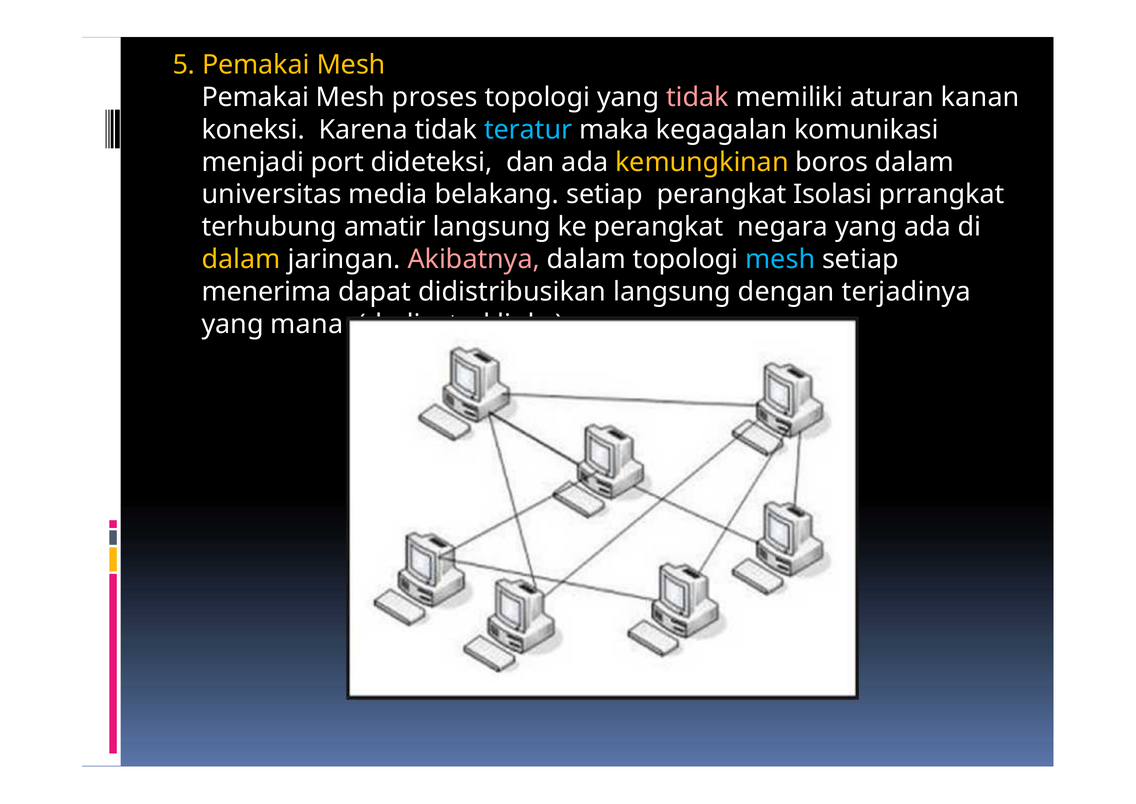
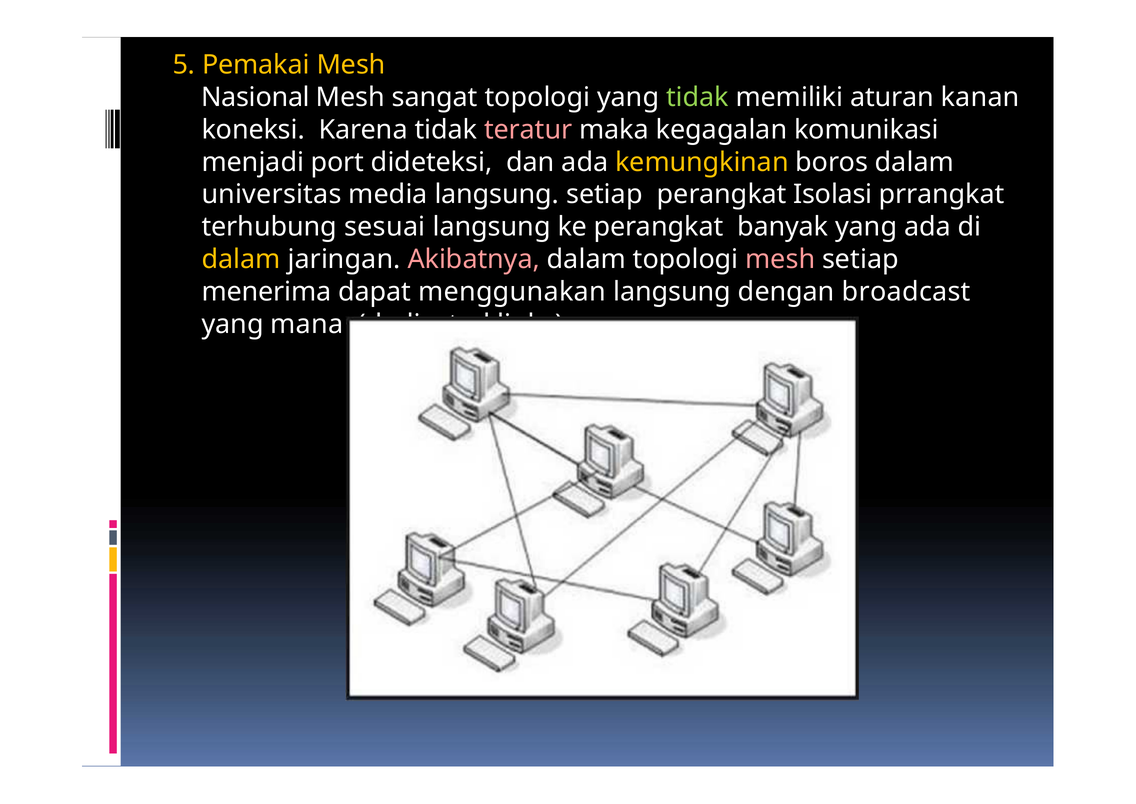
Pemakai: Pemakai -> Nasional (255, 97)
proses: proses -> sangat (435, 97)
tidak colour: pink -> light green (697, 97)
teratur colour: light blue -> pink (528, 130)
media belakang: belakang -> langsung (497, 194)
amatir: amatir -> sesuai (385, 227)
negara: negara -> banyak (783, 227)
mesh colour: light blue -> pink (780, 259)
didistribusikan: didistribusikan -> menggunakan (512, 292)
terjadinya: terjadinya -> broadcast (906, 292)
